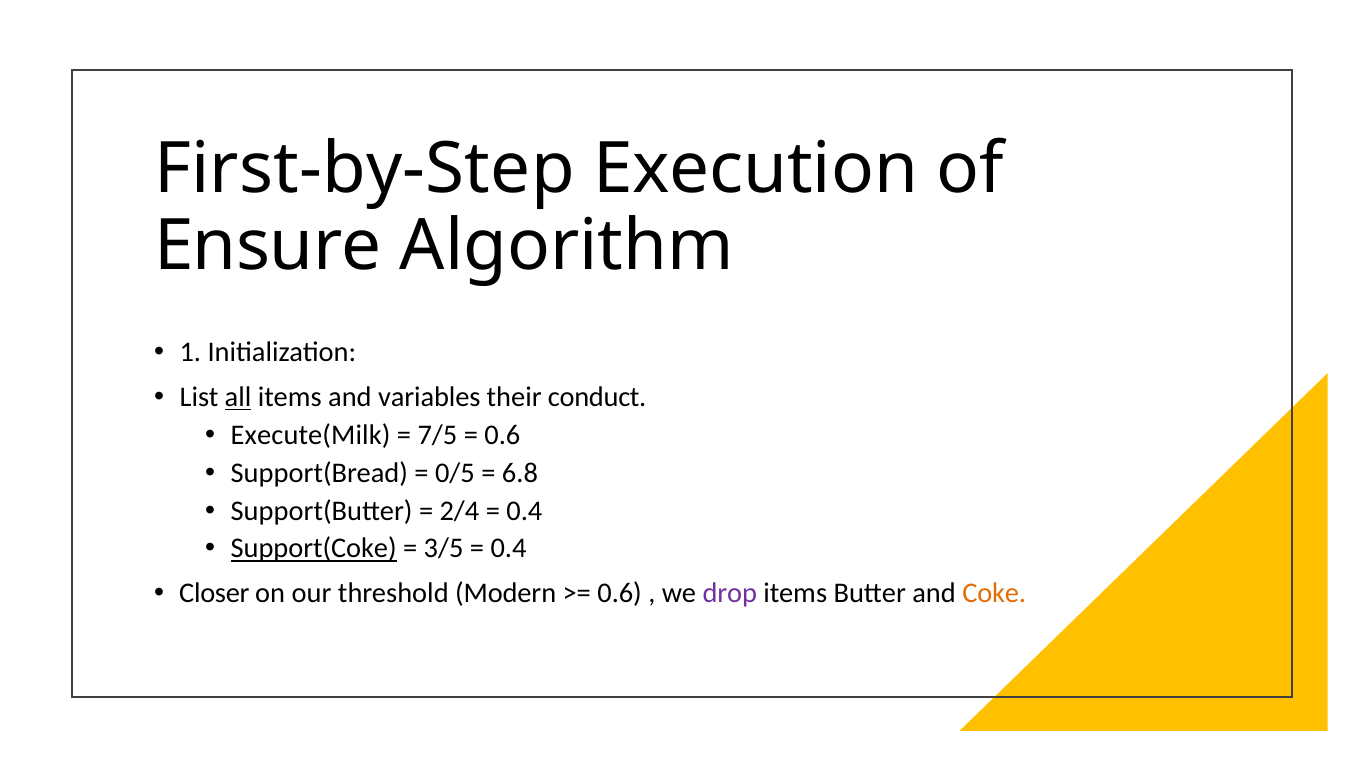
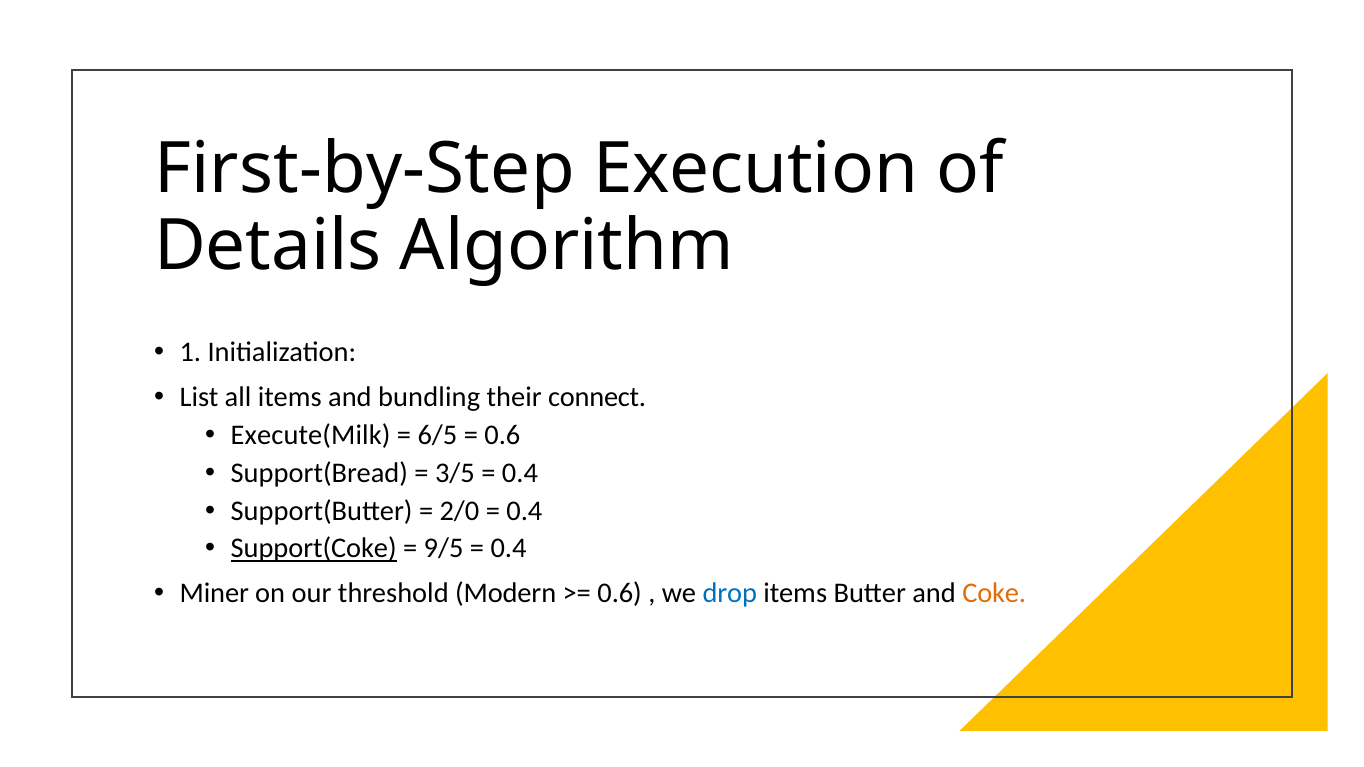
Ensure: Ensure -> Details (268, 246)
all underline: present -> none (238, 398)
variables: variables -> bundling (429, 398)
conduct: conduct -> connect (597, 398)
7/5: 7/5 -> 6/5 (437, 435)
0/5: 0/5 -> 3/5 (455, 473)
6.8: 6.8 -> 0.4 (520, 473)
2/4: 2/4 -> 2/0 (459, 511)
3/5: 3/5 -> 9/5 (444, 549)
Closer: Closer -> Miner (214, 594)
drop colour: purple -> blue (730, 594)
